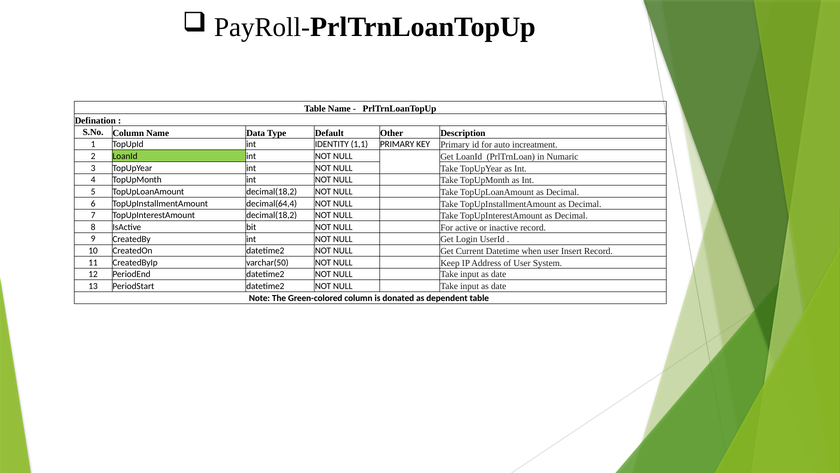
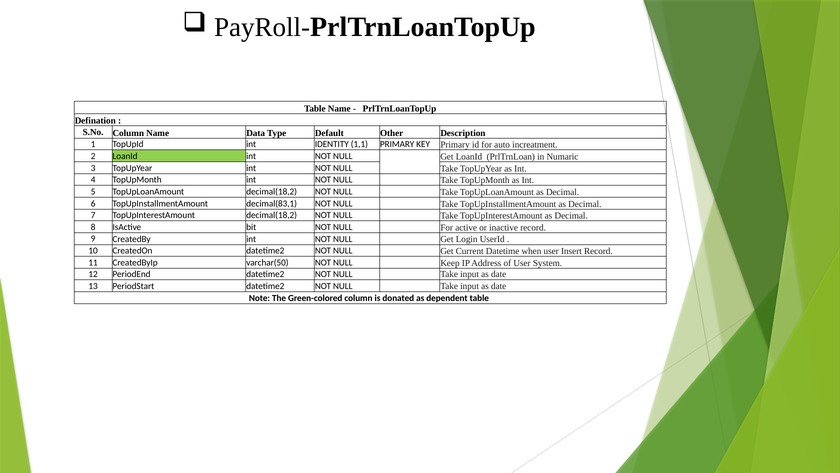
decimal(64,4: decimal(64,4 -> decimal(83,1 (272, 203)
